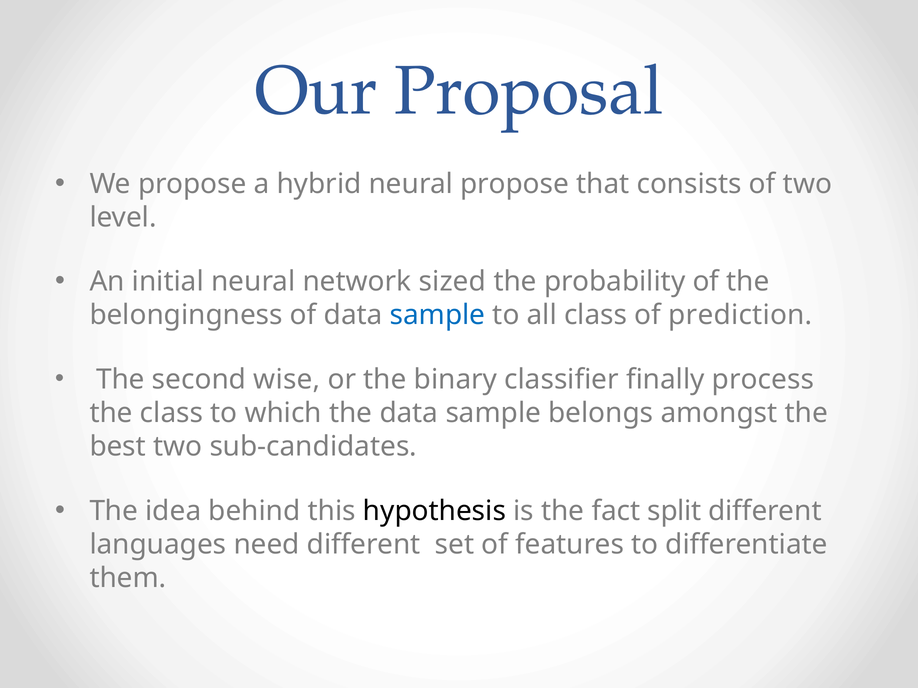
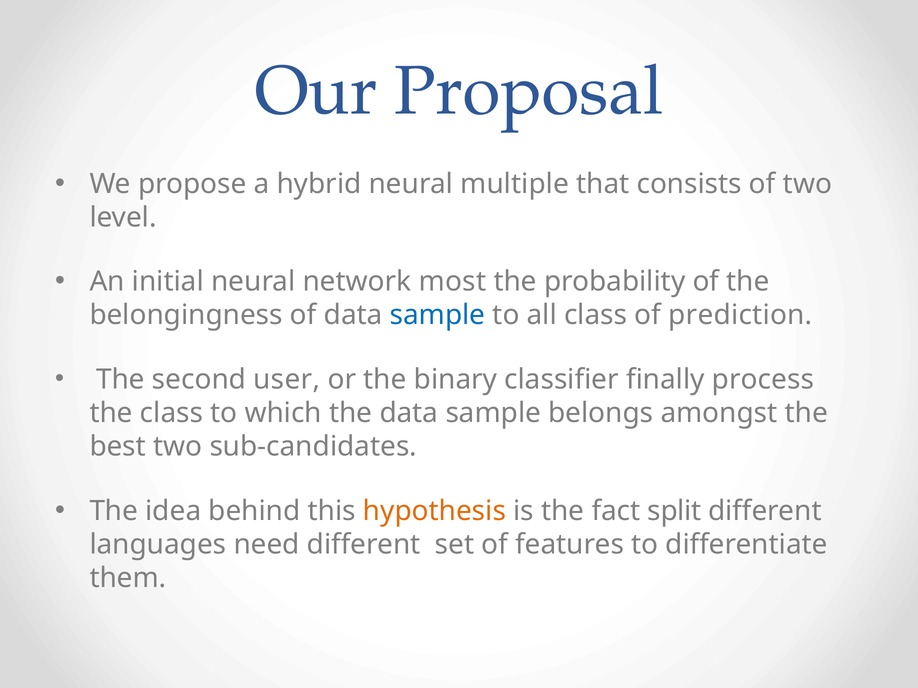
neural propose: propose -> multiple (515, 184)
sized: sized -> most (452, 282)
wise: wise -> user (287, 380)
hypothesis colour: black -> orange (434, 511)
